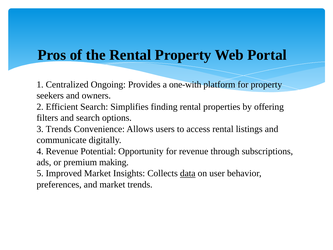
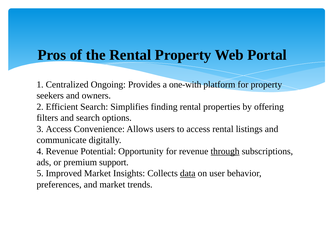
3 Trends: Trends -> Access (59, 129)
through underline: none -> present (225, 151)
making: making -> support (114, 162)
